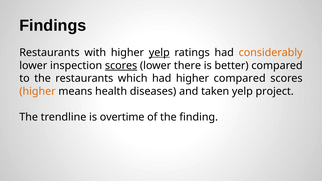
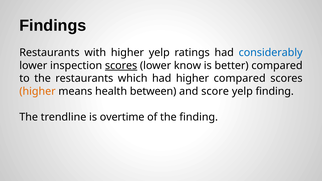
yelp underline: present -> none (159, 53)
considerably colour: orange -> blue (271, 53)
there: there -> know (188, 66)
diseases: diseases -> between (153, 91)
taken: taken -> score (215, 91)
yelp project: project -> finding (275, 91)
